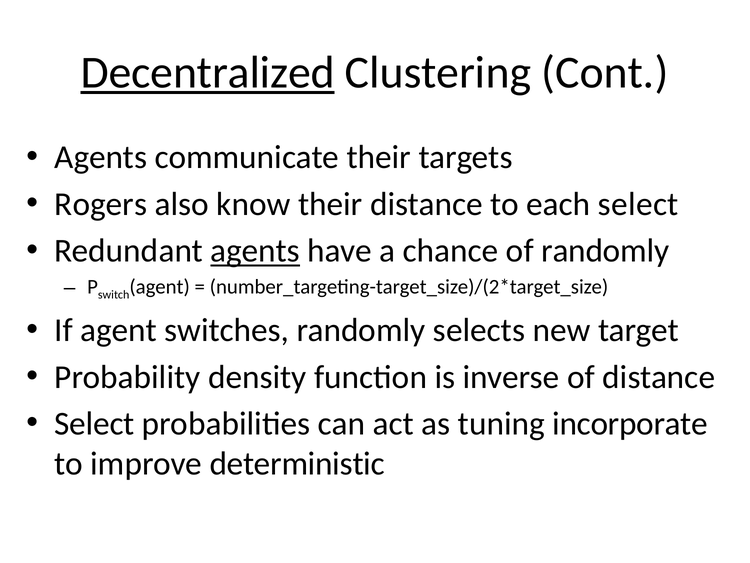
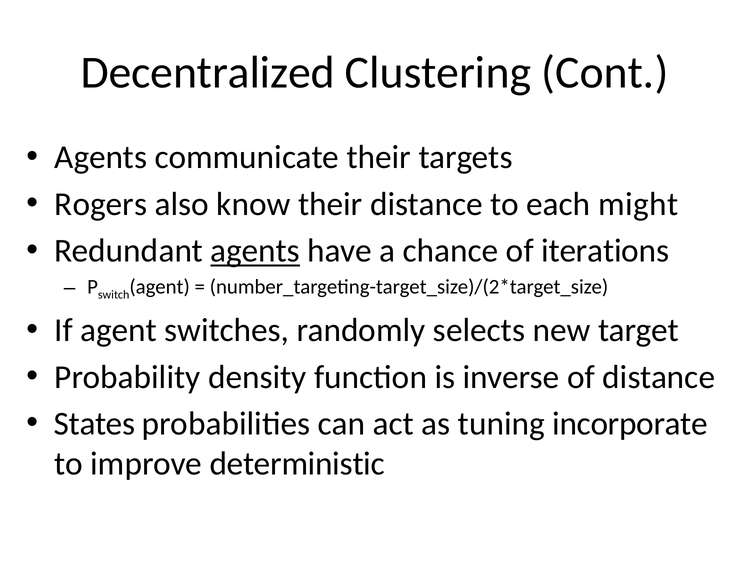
Decentralized underline: present -> none (208, 73)
each select: select -> might (638, 204)
of randomly: randomly -> iterations (605, 251)
Select: Select -> States (95, 423)
